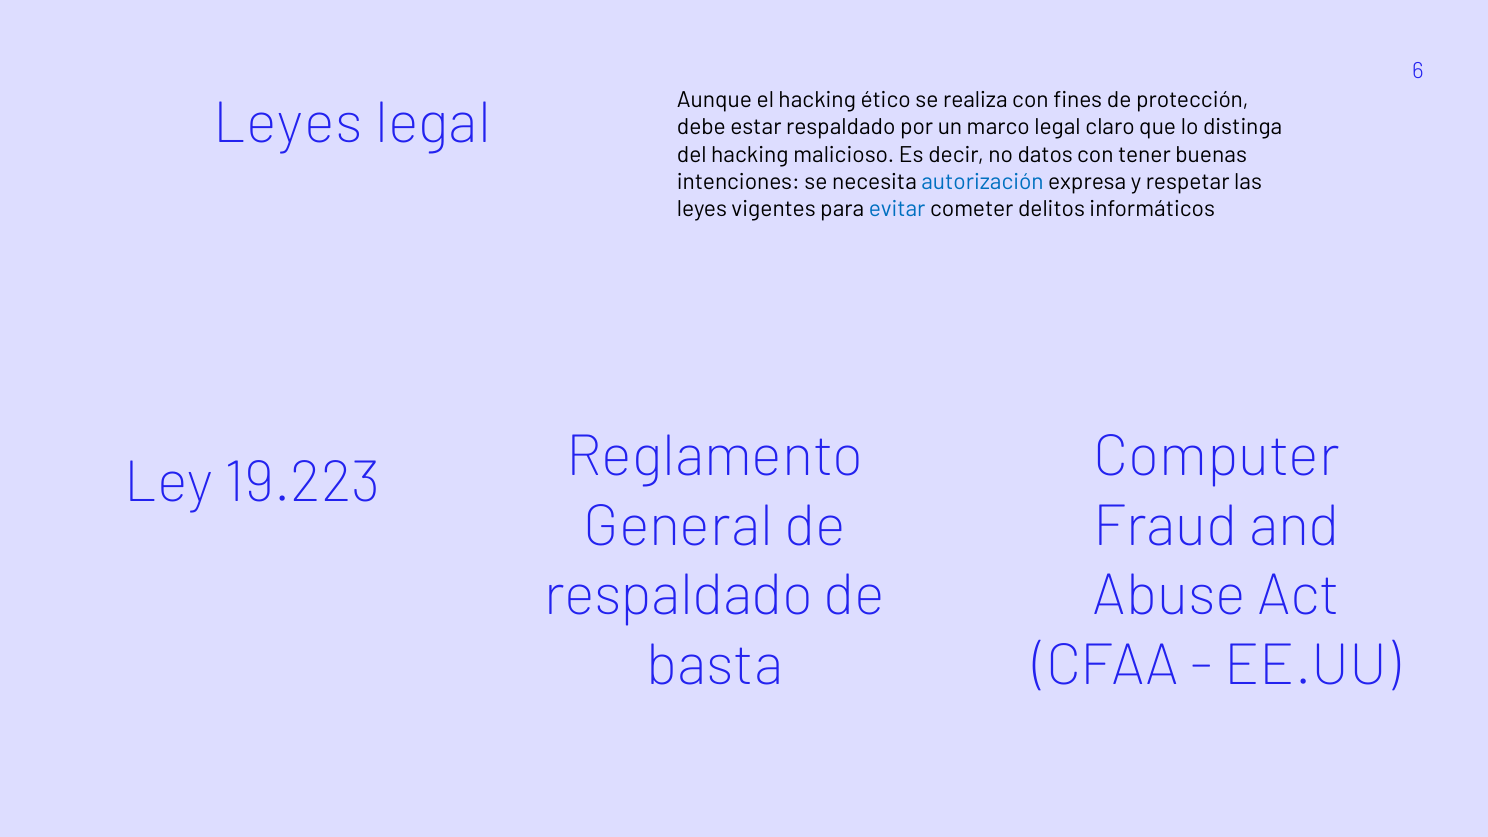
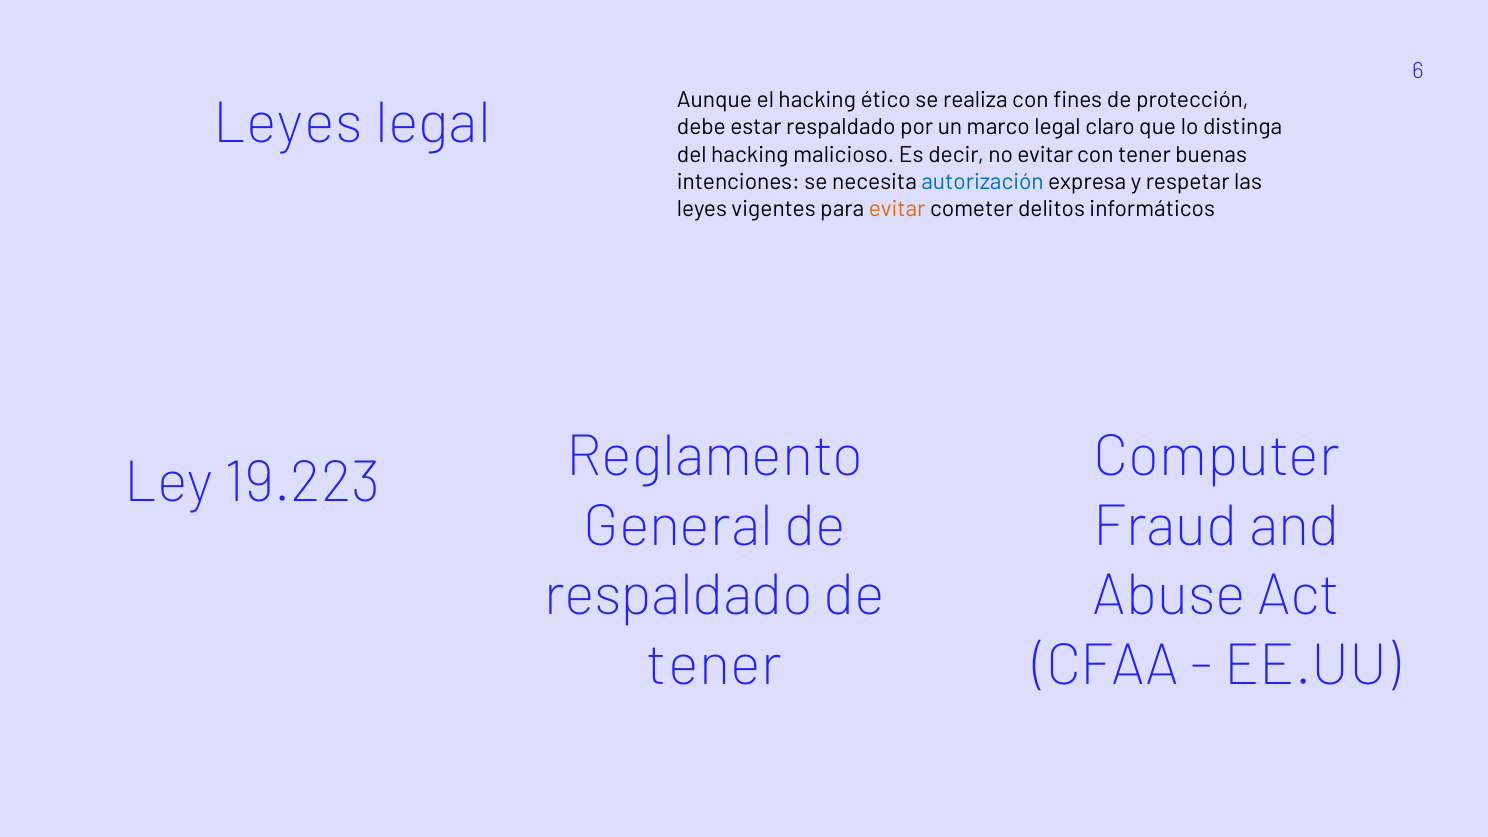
no datos: datos -> evitar (1045, 155)
evitar colour: blue -> orange (897, 209)
basta: basta -> tener (715, 665)
